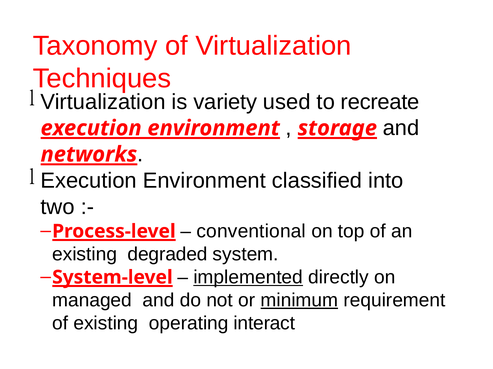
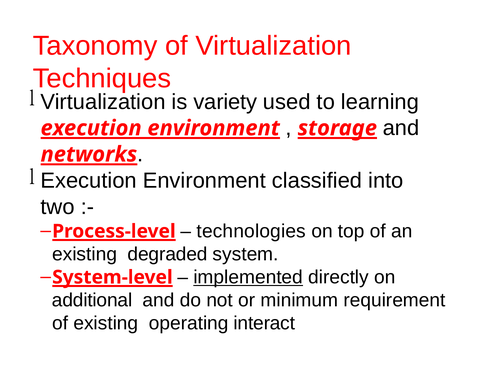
recreate: recreate -> learning (380, 102)
conventional: conventional -> technologies (251, 232)
managed: managed -> additional (92, 301)
minimum underline: present -> none (299, 301)
